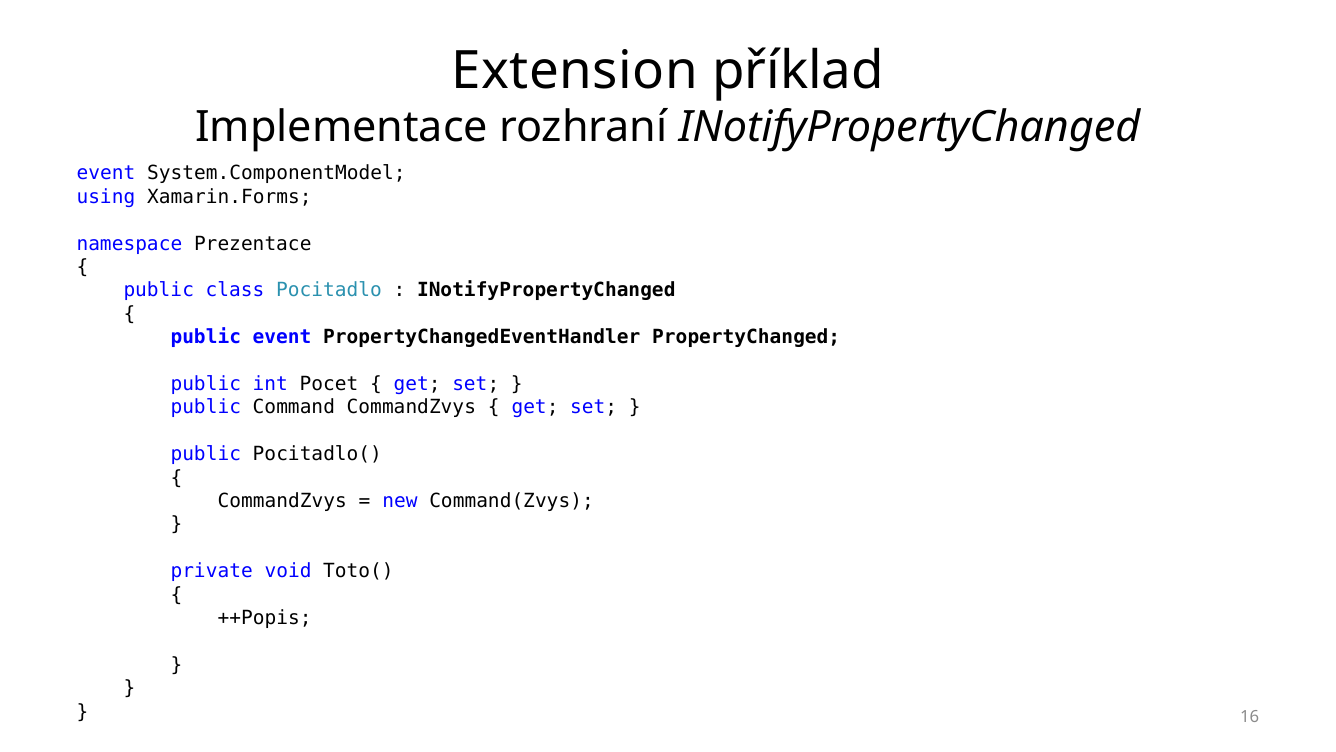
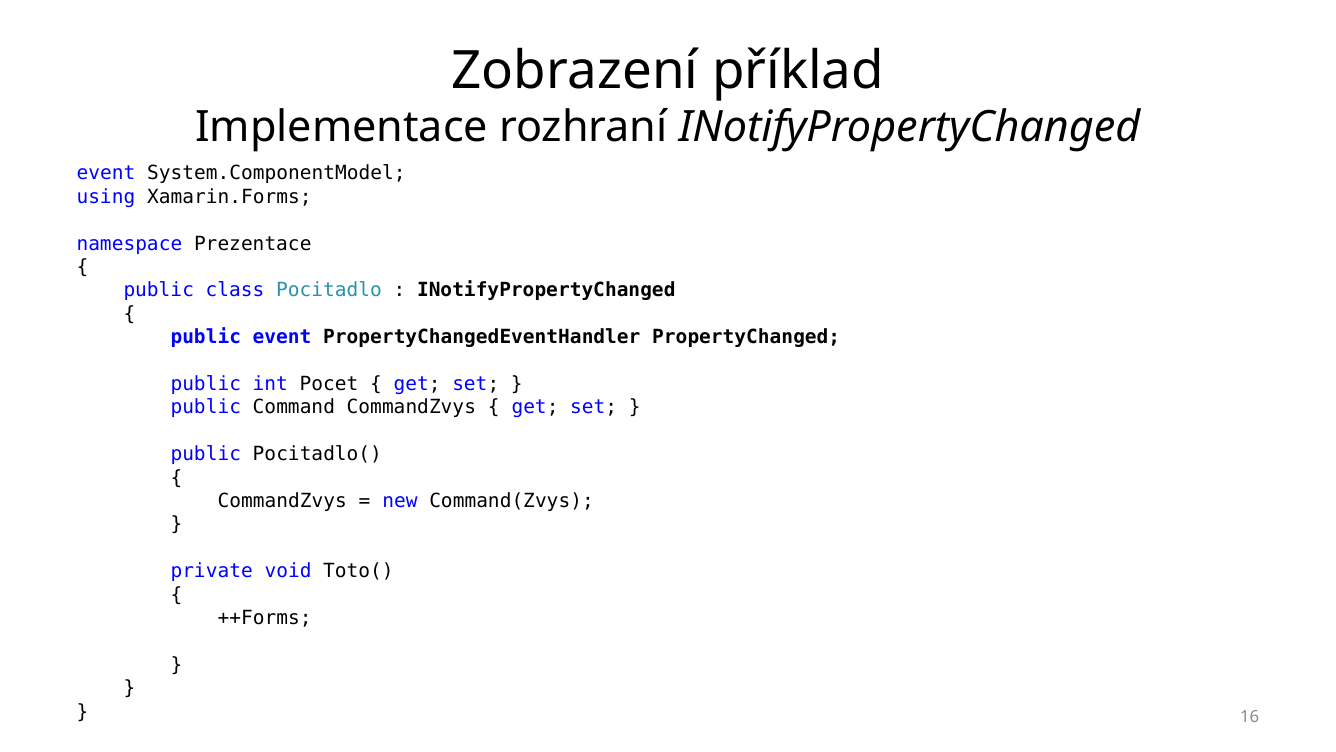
Extension: Extension -> Zobrazení (575, 71)
++Popis: ++Popis -> ++Forms (265, 618)
